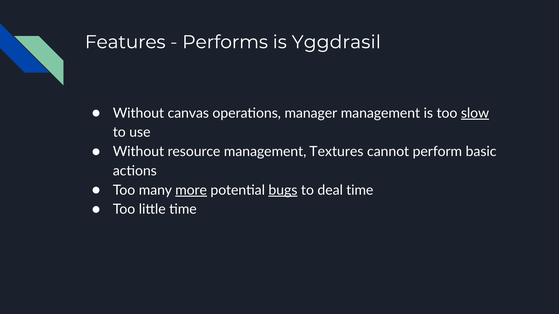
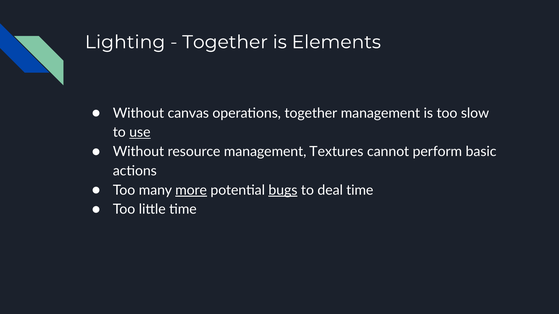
Features: Features -> Lighting (125, 42)
Performs: Performs -> Together (225, 42)
Yggdrasil: Yggdrasil -> Elements (336, 42)
operations manager: manager -> together (311, 113)
slow underline: present -> none (475, 113)
use underline: none -> present (140, 133)
